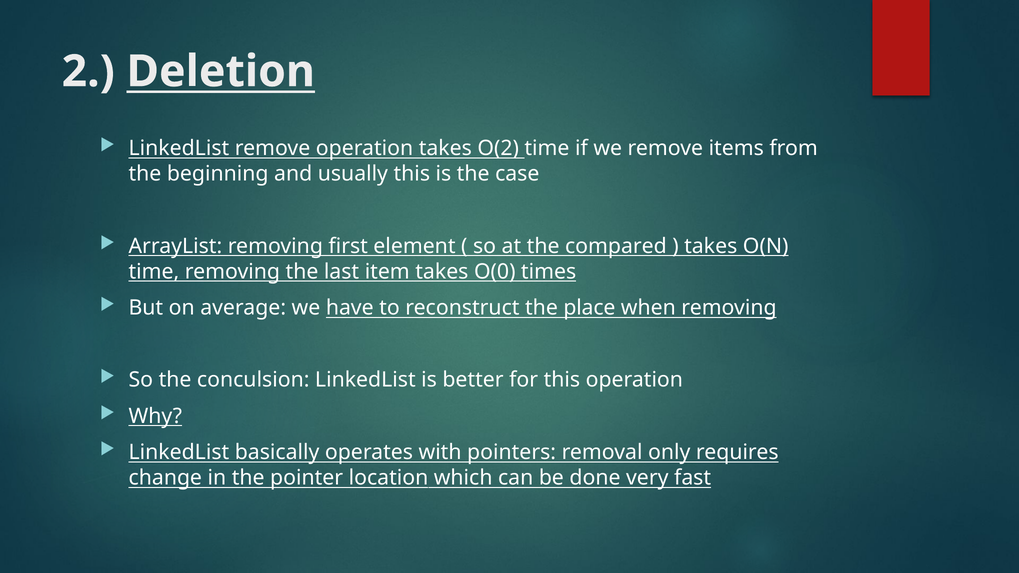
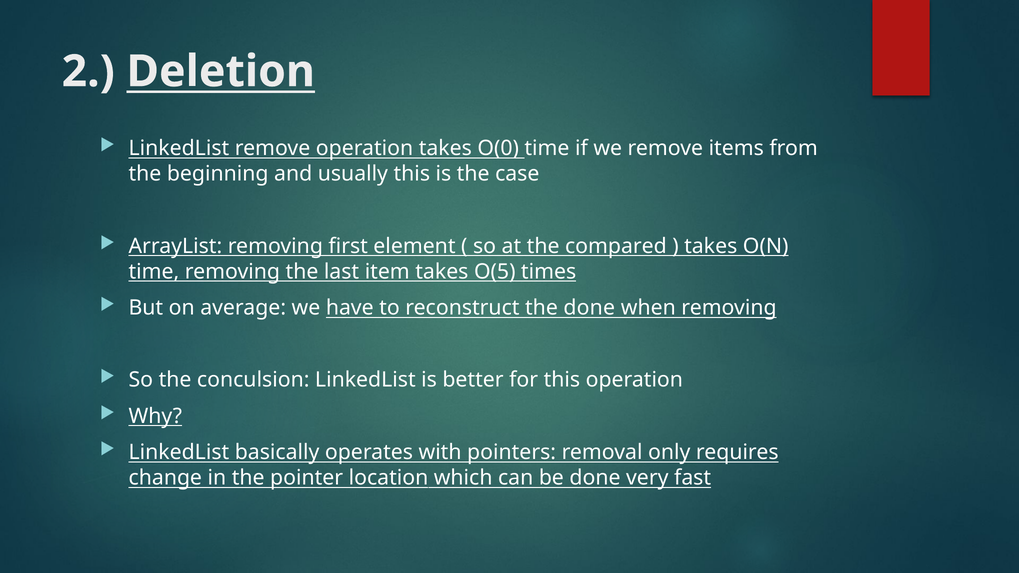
O(2: O(2 -> O(0 (498, 148)
O(0: O(0 -> O(5 (495, 272)
the place: place -> done (589, 308)
